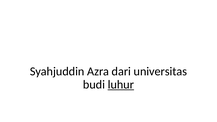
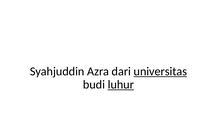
universitas underline: none -> present (160, 71)
